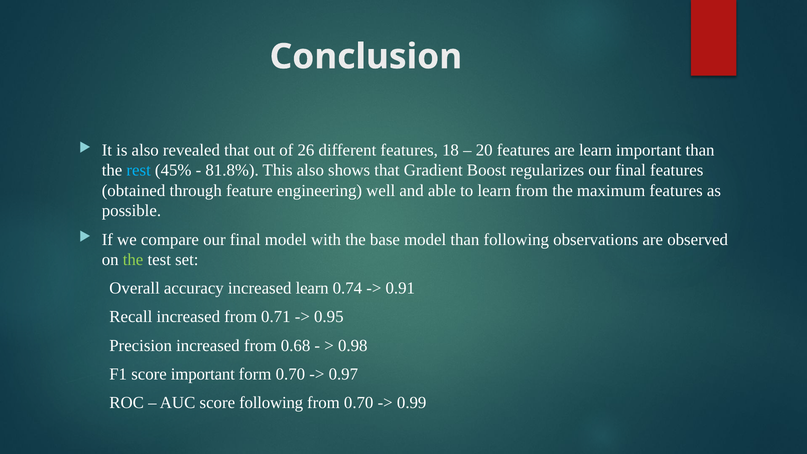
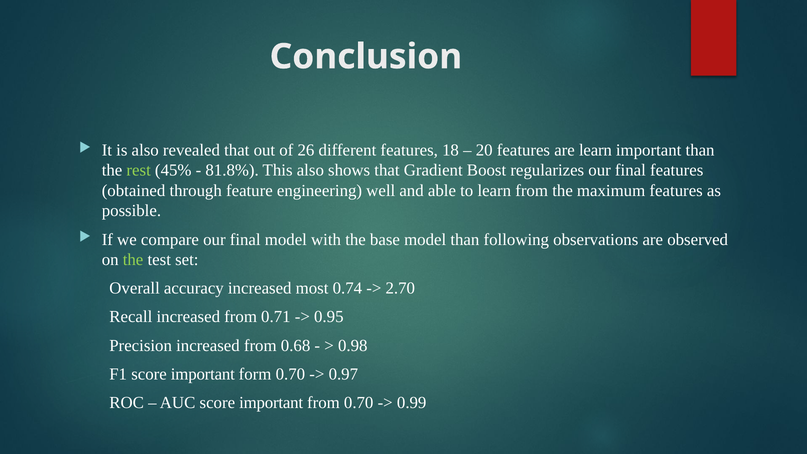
rest colour: light blue -> light green (139, 170)
increased learn: learn -> most (312, 288)
0.91: 0.91 -> 2.70 (400, 288)
AUC score following: following -> important (271, 403)
